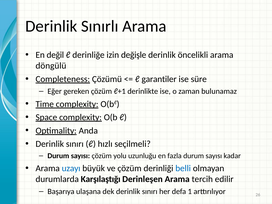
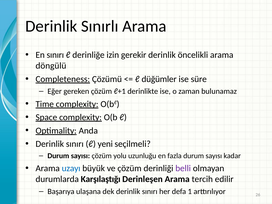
En değil: değil -> sınırı (55, 55)
değişle: değişle -> gerekir (134, 55)
garantiler: garantiler -> düğümler (159, 79)
hızlı: hızlı -> yeni (105, 144)
belli colour: blue -> purple (183, 168)
